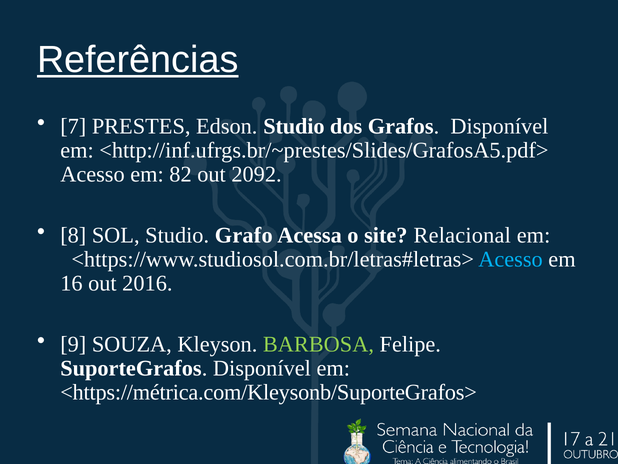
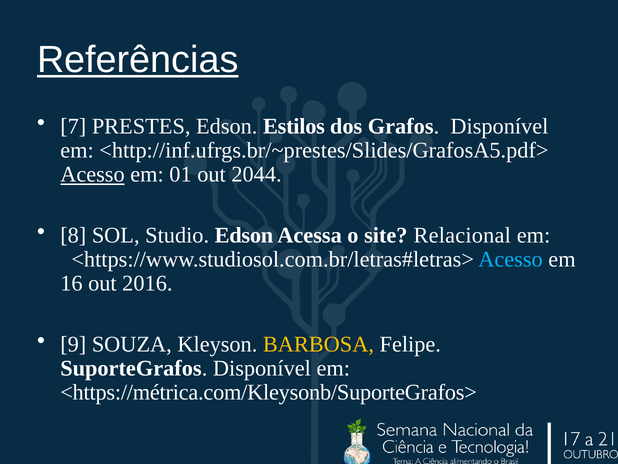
Edson Studio: Studio -> Estilos (294, 126)
Acesso underline: none -> present (92, 174)
82: 82 -> 01 (181, 174)
2092: 2092 -> 2044 (257, 174)
Studio Grafo: Grafo -> Edson (244, 235)
BARBOSA colour: light green -> yellow (318, 344)
